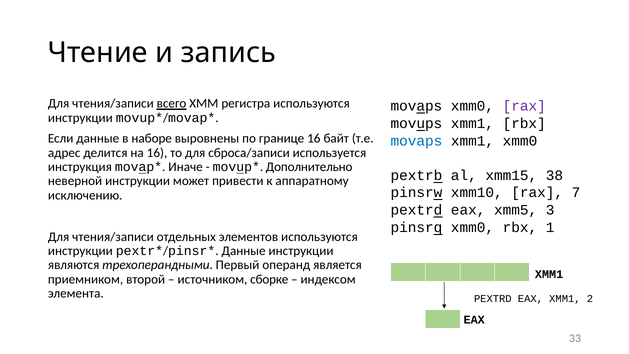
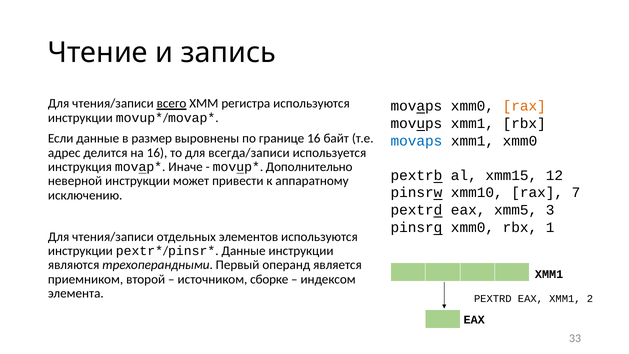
rax colour: purple -> orange (524, 106)
наборе: наборе -> размер (152, 138)
сброса/записи: сброса/записи -> всегда/записи (249, 153)
38: 38 -> 12 (554, 175)
